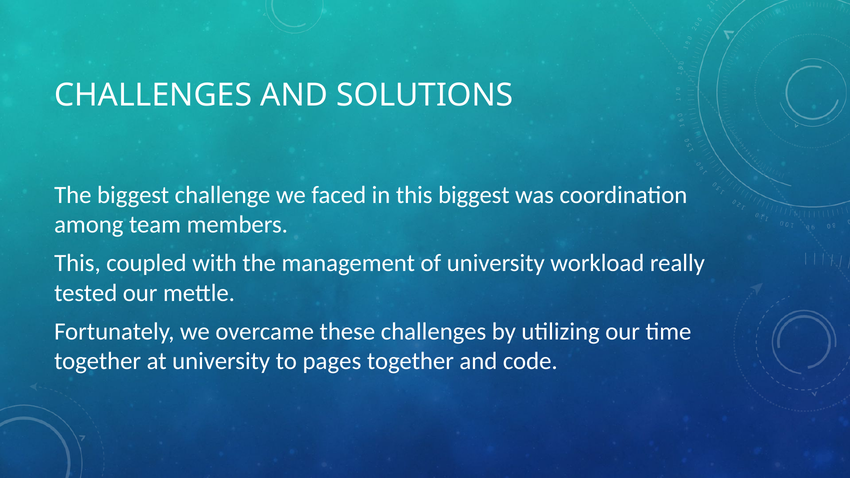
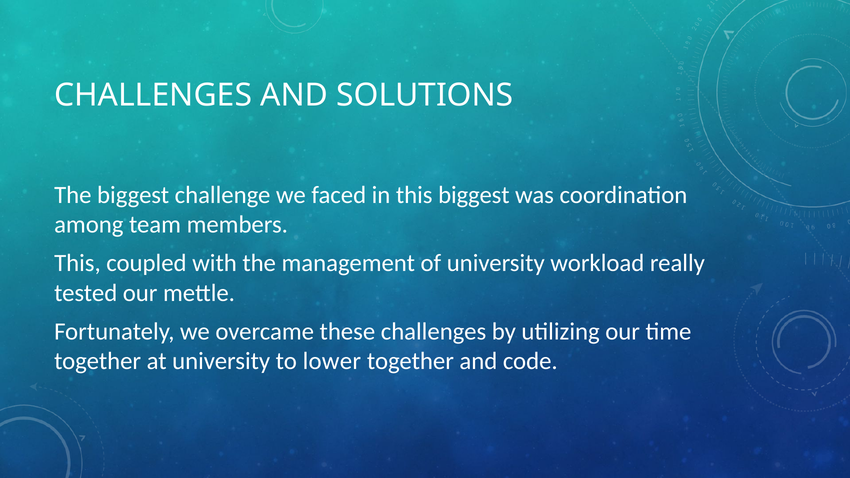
pages: pages -> lower (332, 361)
